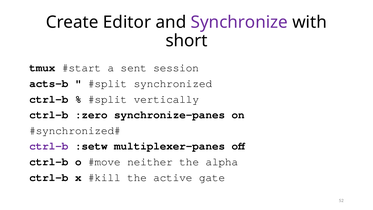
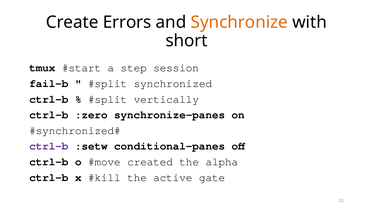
Editor: Editor -> Errors (127, 22)
Synchronize colour: purple -> orange (239, 22)
sent: sent -> step (134, 68)
acts-b: acts-b -> fail-b (49, 83)
multiplexer-panes: multiplexer-panes -> conditional-panes (170, 146)
neither: neither -> created (150, 162)
